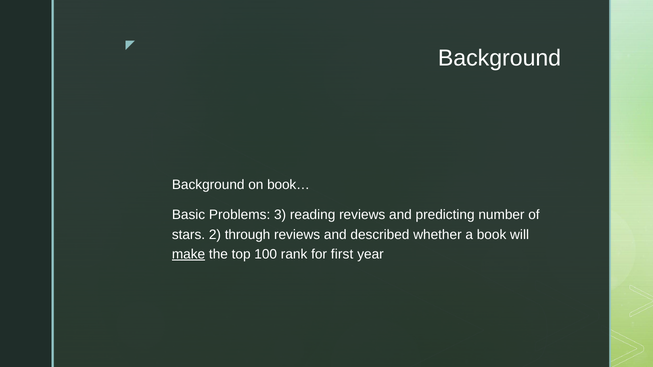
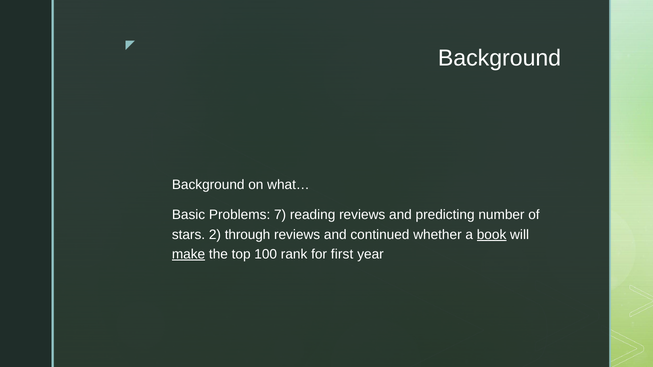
book…: book… -> what… (288, 185)
3: 3 -> 7 (280, 215)
described: described -> continued (380, 235)
book underline: none -> present (492, 235)
